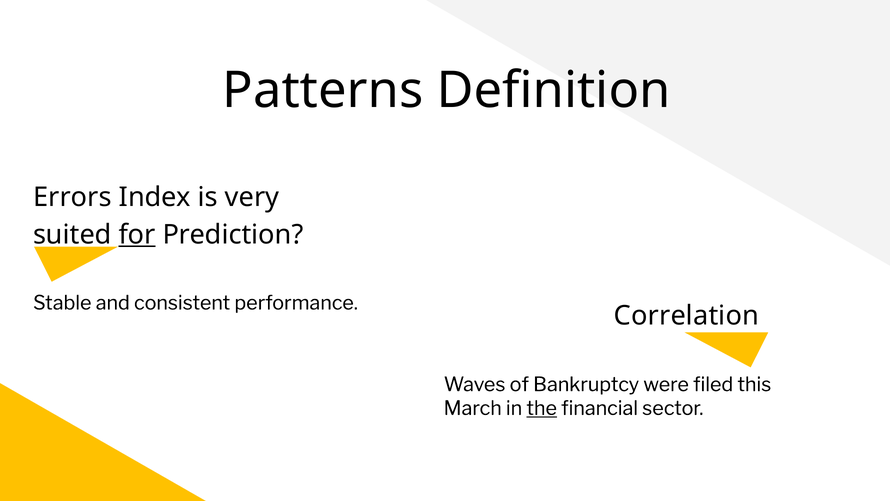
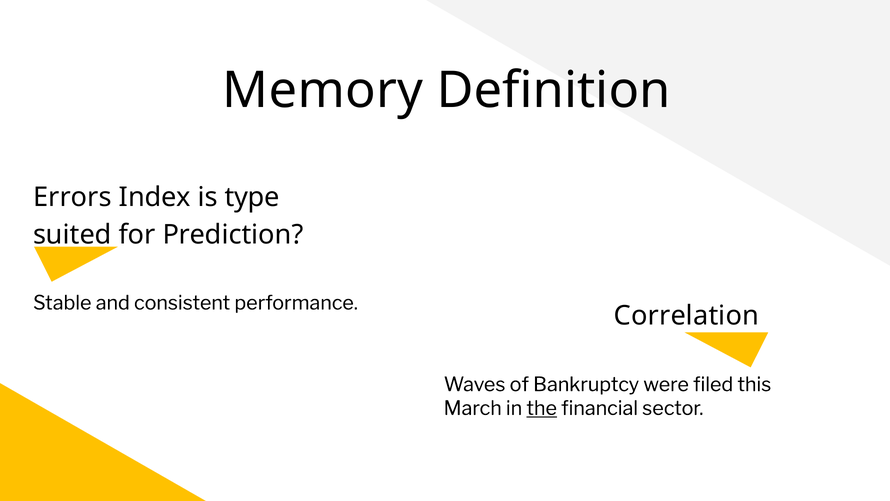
Patterns: Patterns -> Memory (323, 91)
very: very -> type (252, 197)
for underline: present -> none (137, 234)
